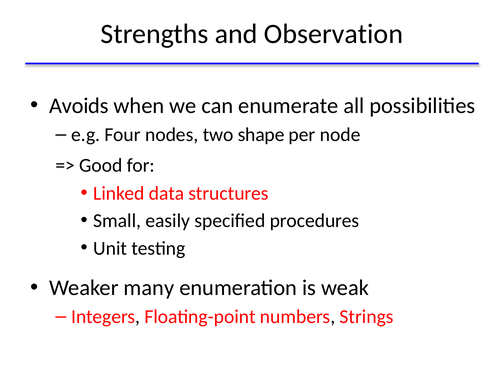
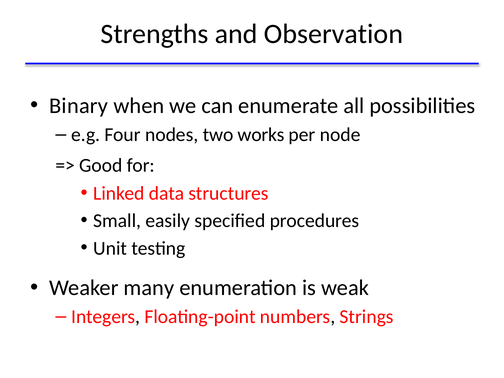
Avoids: Avoids -> Binary (79, 106)
shape: shape -> works (261, 135)
